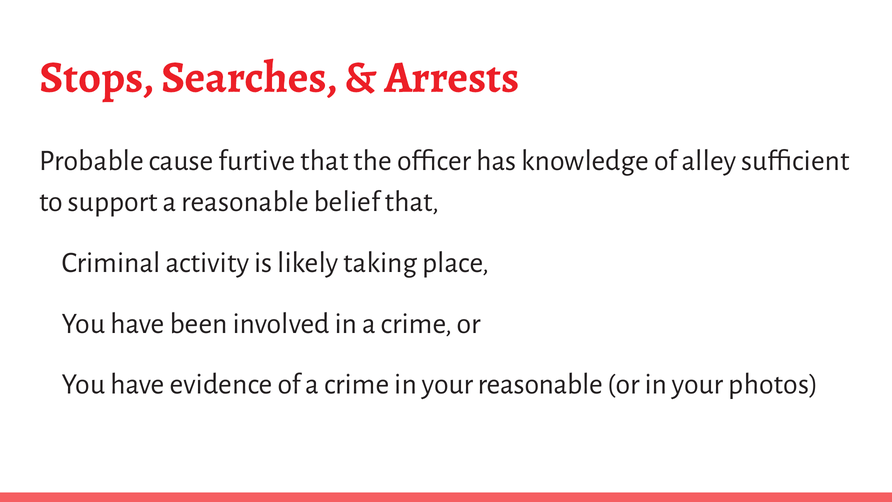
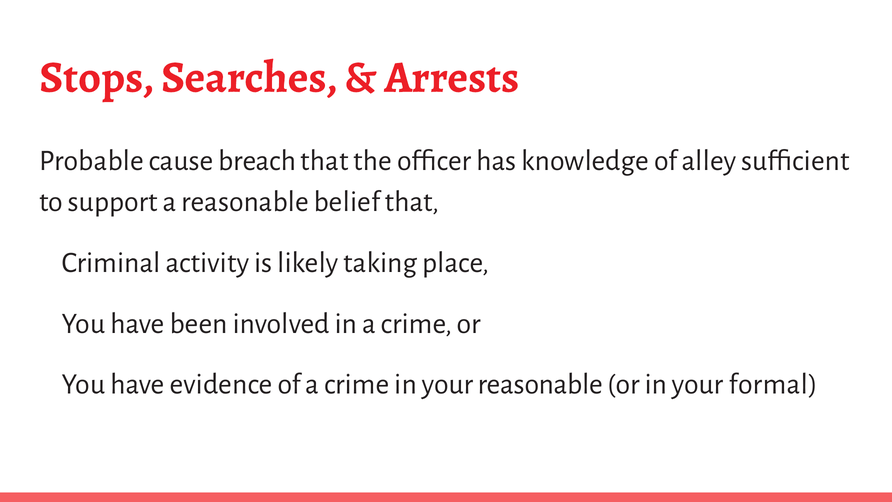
furtive: furtive -> breach (257, 160)
photos: photos -> formal (773, 384)
